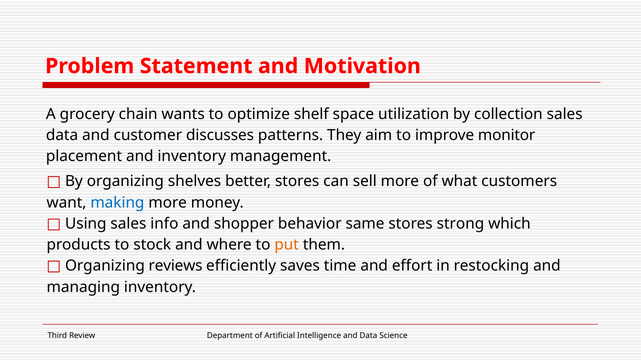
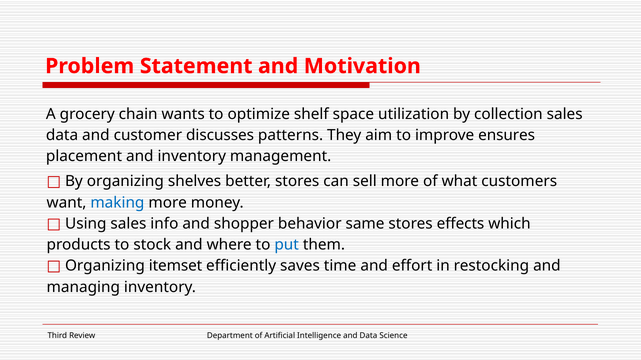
monitor: monitor -> ensures (507, 135)
strong: strong -> effects (461, 224)
put colour: orange -> blue (287, 245)
reviews: reviews -> itemset (176, 266)
